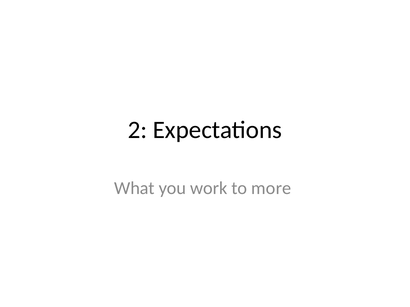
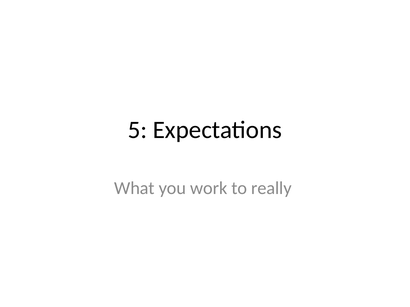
2: 2 -> 5 (137, 130)
more: more -> really (271, 189)
